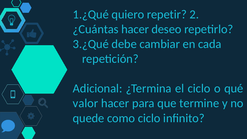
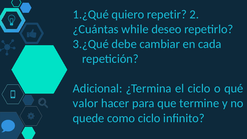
hacer: hacer -> while (135, 29)
